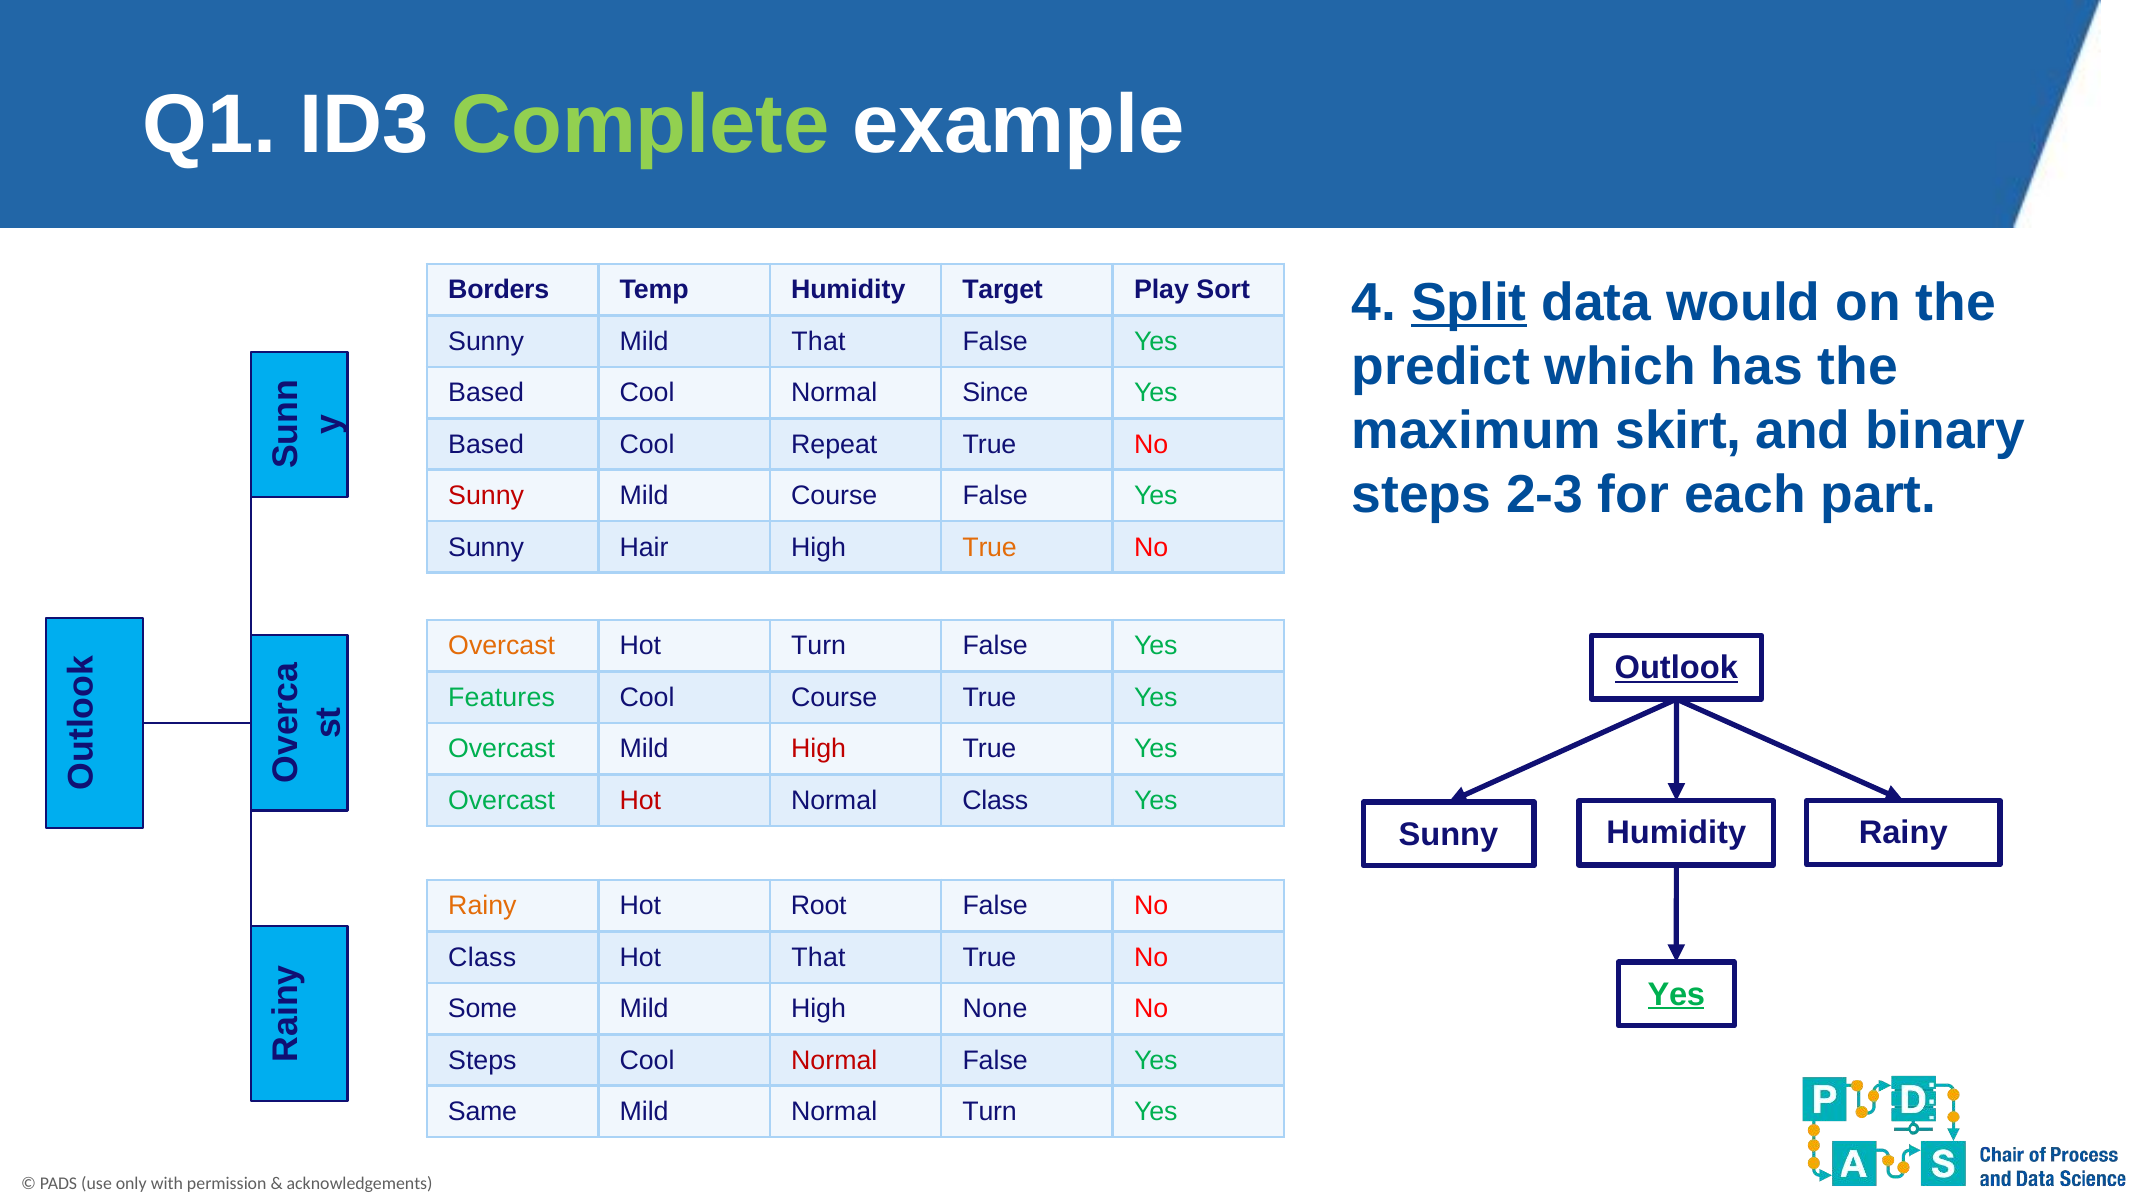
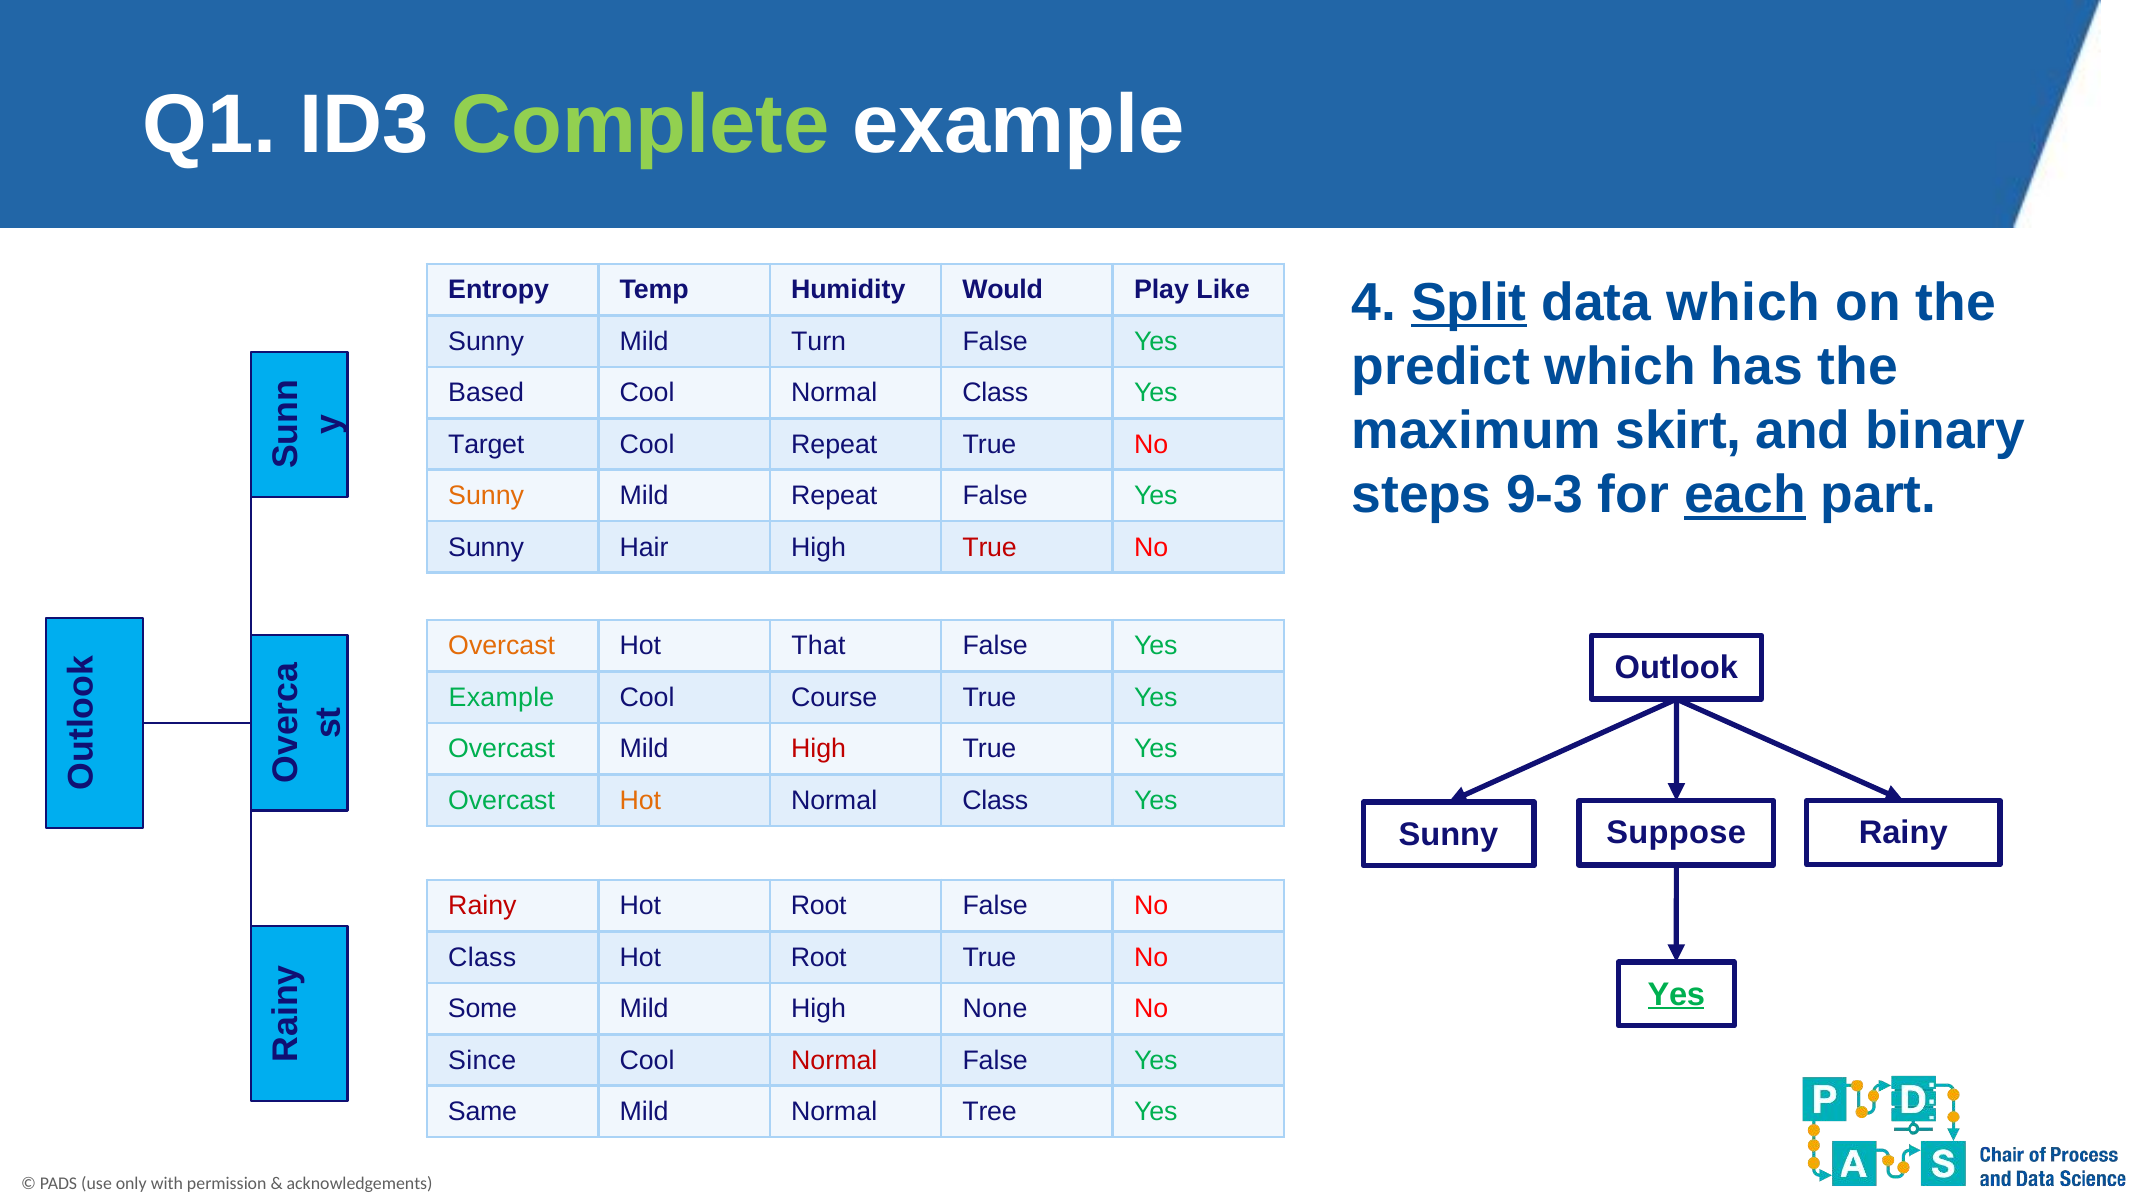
Borders: Borders -> Entropy (499, 290)
Target: Target -> Would (1003, 290)
Sort: Sort -> Like (1223, 290)
data would: would -> which (1743, 302)
Mild That: That -> Turn (819, 341)
Cool Normal Since: Since -> Class (995, 393)
Based: Based -> Target (486, 444)
2-3: 2-3 -> 9-3 (1545, 495)
each underline: none -> present (1745, 495)
Sunny colour: red -> orange (486, 496)
Mild Course: Course -> Repeat (834, 496)
True colour: orange -> red (990, 547)
Hot Turn: Turn -> That (818, 646)
Outlook underline: present -> none (1676, 667)
Features: Features -> Example (502, 697)
Hot colour: red -> orange (640, 800)
Sunny Humidity: Humidity -> Suppose (1676, 833)
Rainy colour: orange -> red (482, 906)
That: That -> Root (819, 957)
Steps: Steps -> Since (482, 1060)
Normal Turn: Turn -> Tree (990, 1112)
